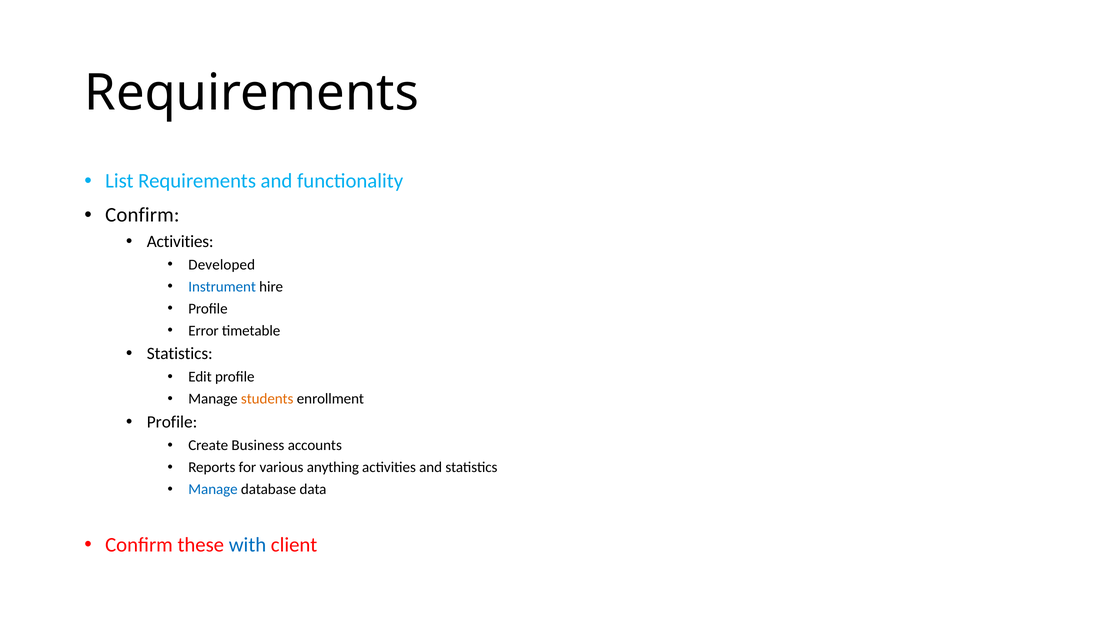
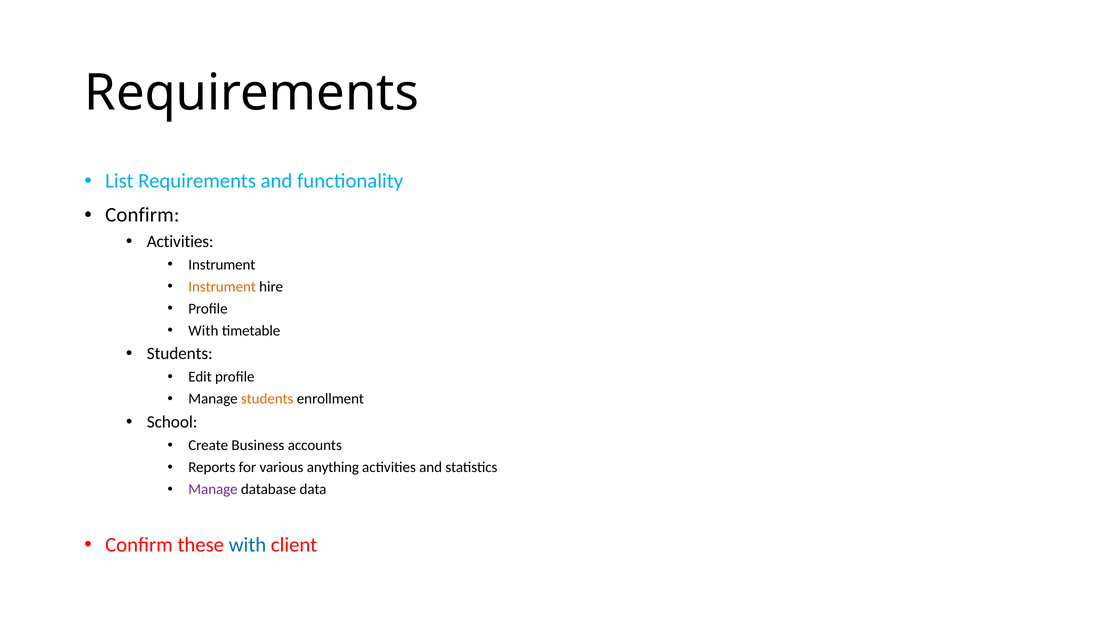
Developed: Developed -> Instrument (222, 265)
Instrument colour: blue -> orange (222, 287)
Error: Error -> With (203, 331)
Statistics: Statistics -> Students (180, 354)
Profile: Profile -> School (172, 422)
Manage colour: blue -> purple (213, 490)
